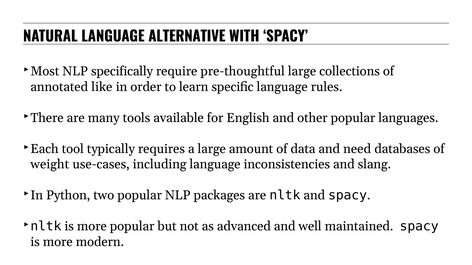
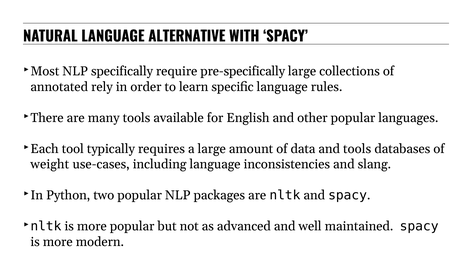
pre-thoughtful: pre-thoughtful -> pre-specifically (243, 71)
like: like -> rely (102, 87)
and need: need -> tools (357, 149)
